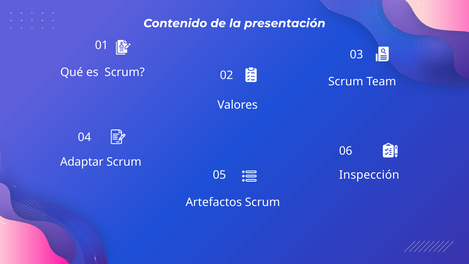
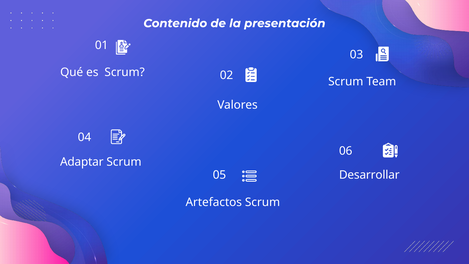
Inspección: Inspección -> Desarrollar (369, 175)
